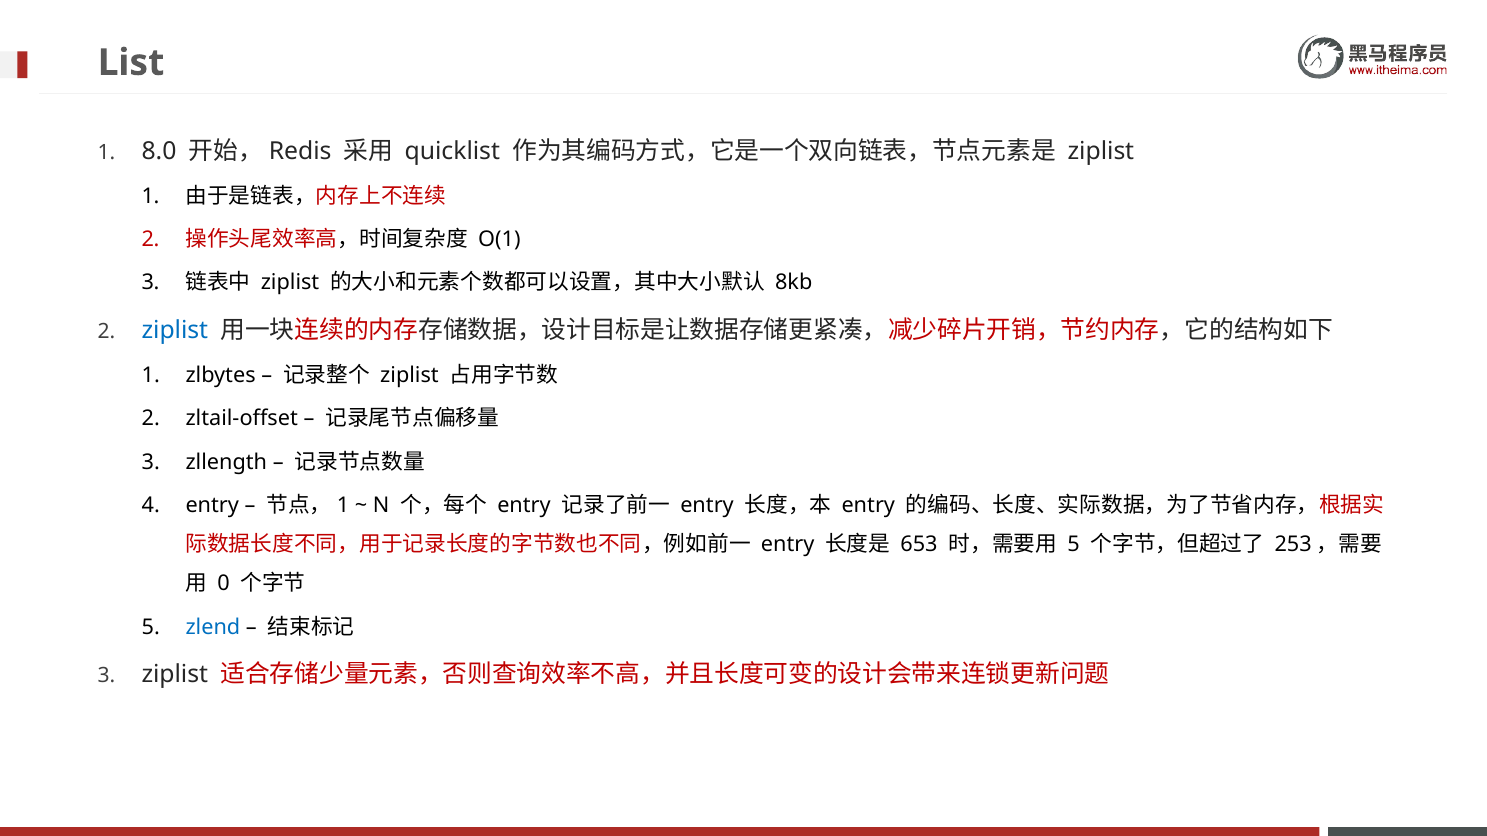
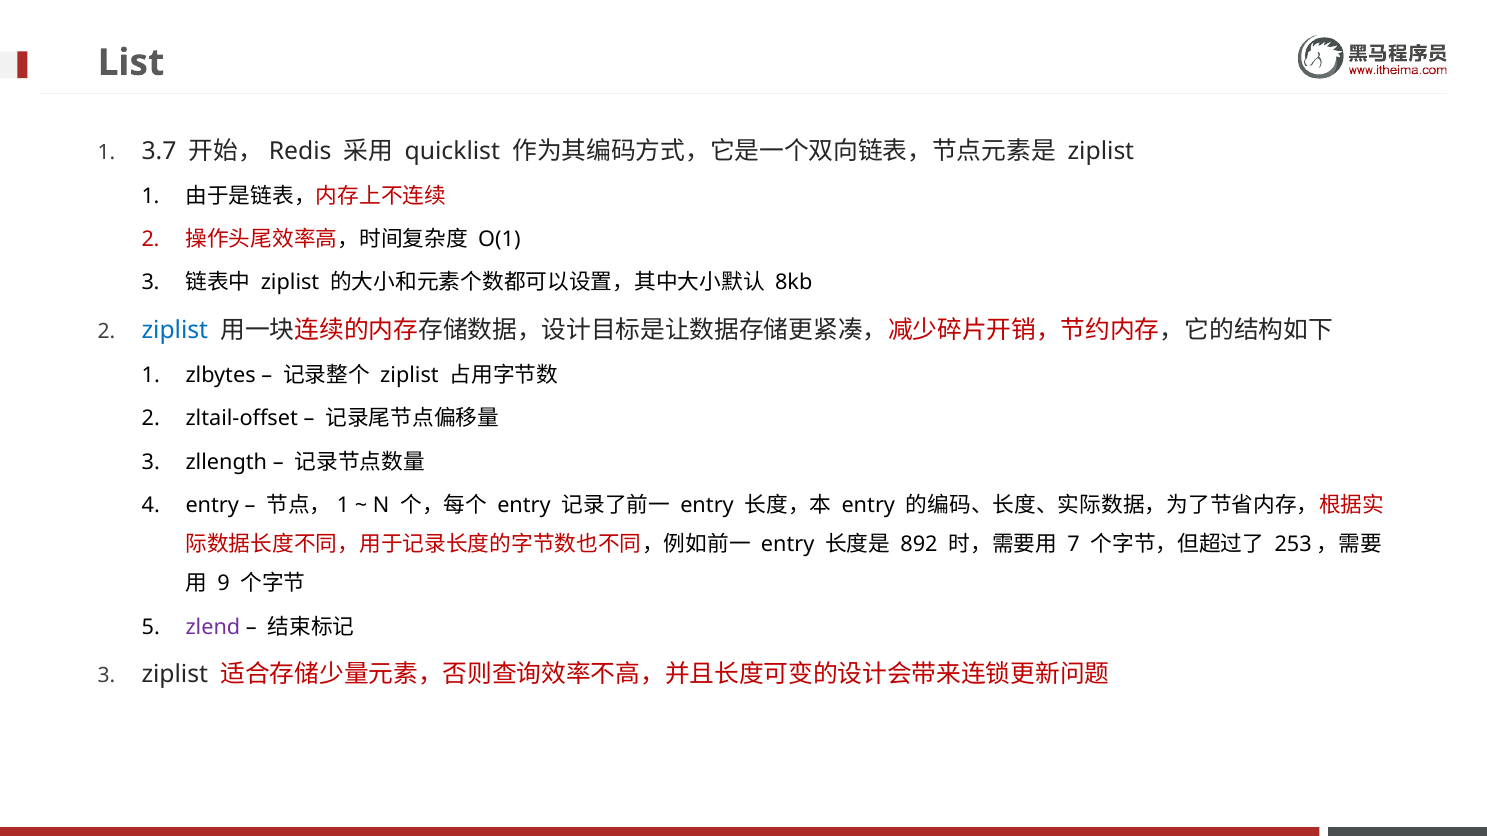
8.0: 8.0 -> 3.7 (159, 151)
653: 653 -> 892 (919, 545)
5: 5 -> 7 (1074, 545)
0: 0 -> 9 (223, 584)
zlend colour: blue -> purple (213, 627)
